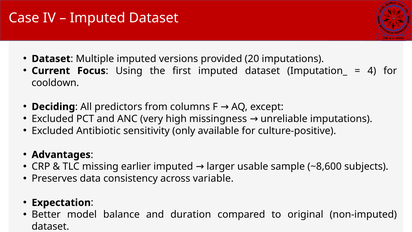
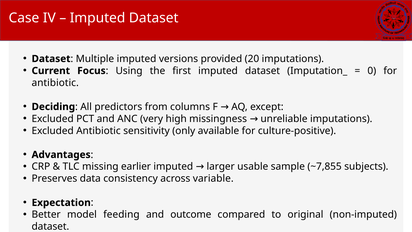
4: 4 -> 0 (372, 71)
cooldown: cooldown -> antibiotic (55, 83)
~8,600: ~8,600 -> ~7,855 (325, 167)
balance: balance -> feeding (121, 214)
duration: duration -> outcome (191, 214)
